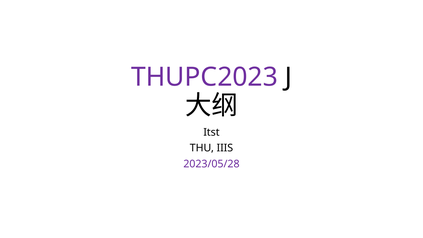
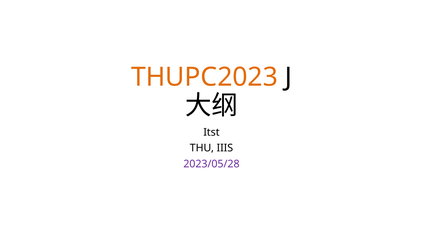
THUPC2023 colour: purple -> orange (204, 77)
